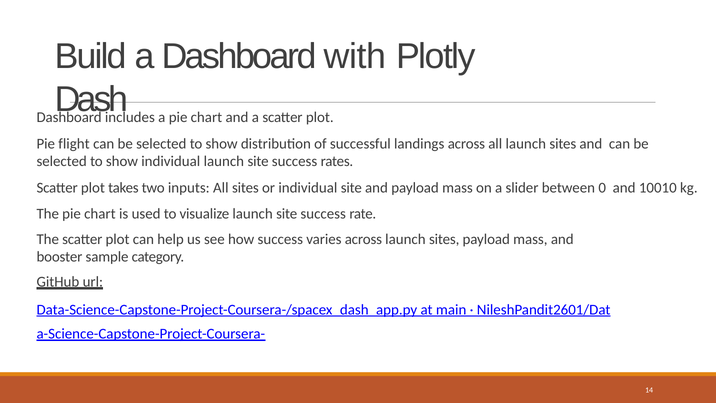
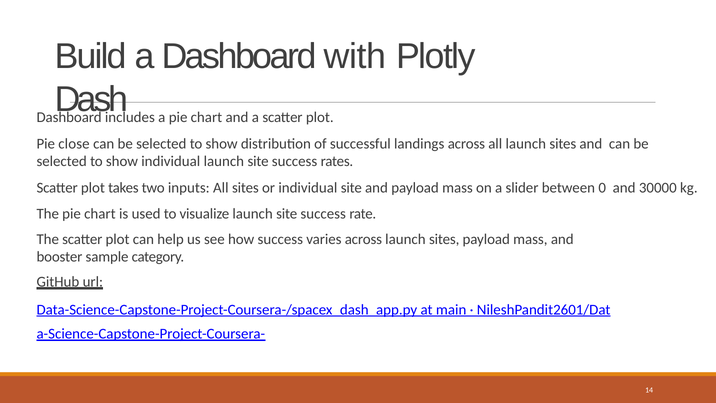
flight: flight -> close (74, 144)
10010: 10010 -> 30000 (658, 188)
